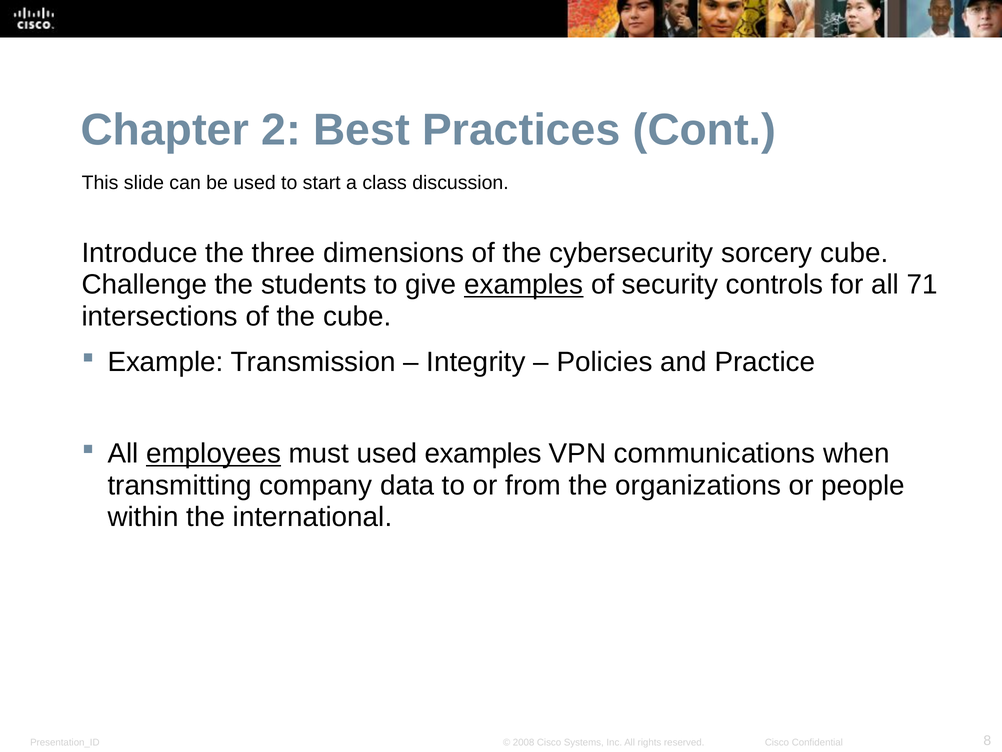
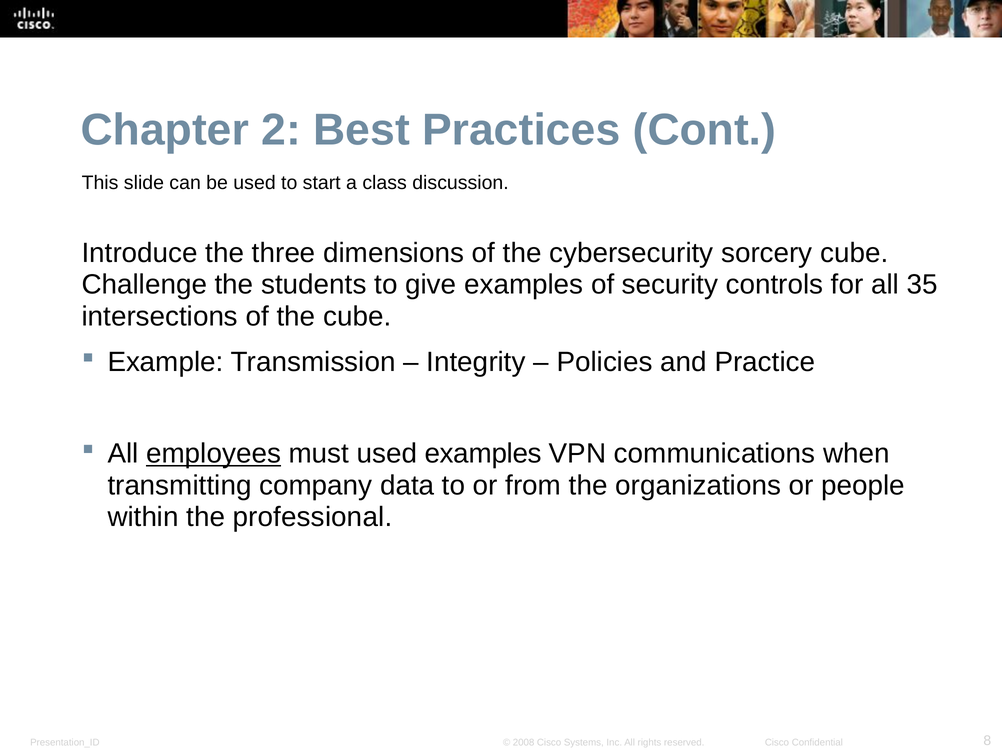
examples underline: present -> none (524, 285)
71: 71 -> 35 (922, 285)
international: international -> professional (313, 517)
